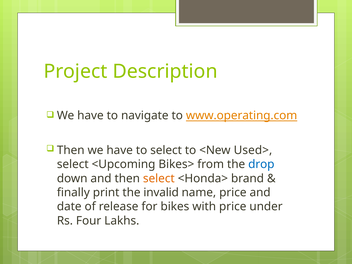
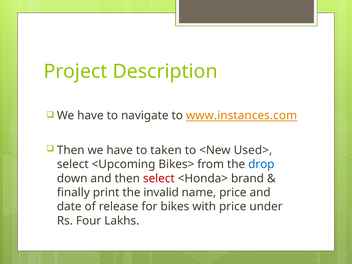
www.operating.com: www.operating.com -> www.instances.com (242, 116)
to select: select -> taken (166, 150)
select colour: orange -> red (159, 178)
